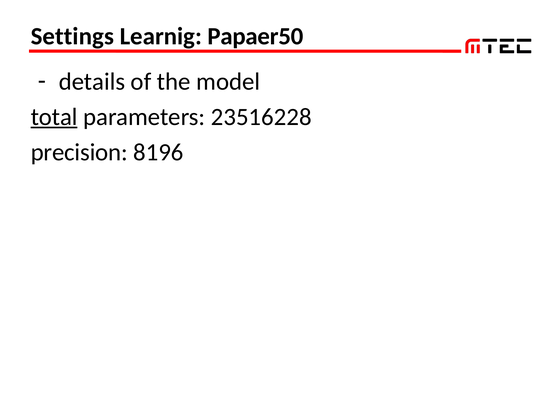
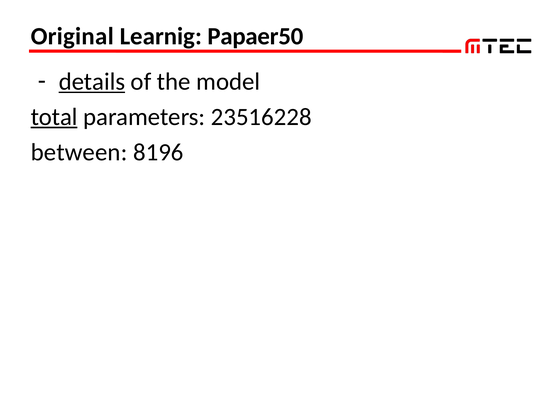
Settings: Settings -> Original (72, 36)
details underline: none -> present (92, 82)
precision: precision -> between (79, 152)
